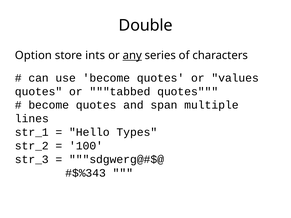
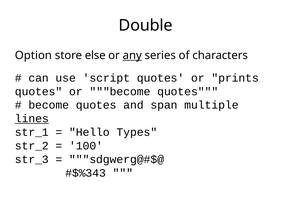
ints: ints -> else (95, 56)
use become: become -> script (106, 78)
values: values -> prints (235, 78)
or tabbed: tabbed -> become (120, 92)
lines underline: none -> present (32, 119)
